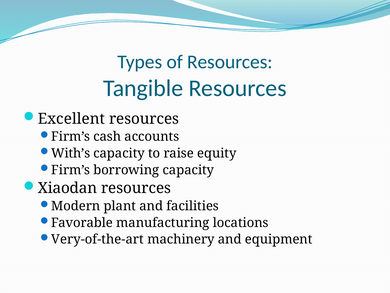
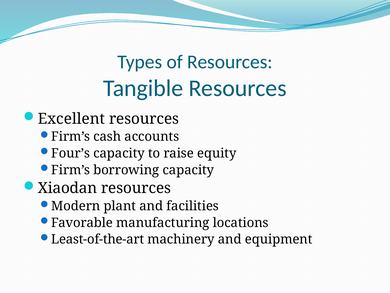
With’s: With’s -> Four’s (71, 153)
Very-of-the-art: Very-of-the-art -> Least-of-the-art (98, 239)
